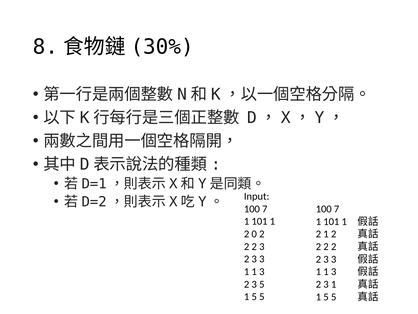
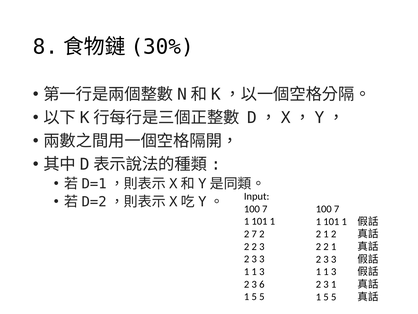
2 0: 0 -> 7 (254, 234)
2: 2 -> 1 (334, 246)
3 5: 5 -> 6 (262, 284)
